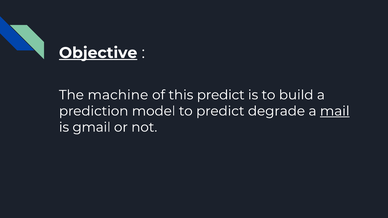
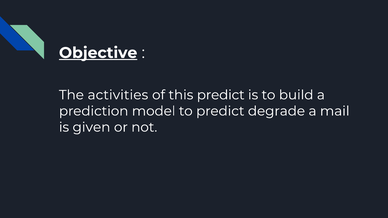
machine: machine -> activities (118, 95)
mail underline: present -> none (335, 111)
gmail: gmail -> given (91, 127)
